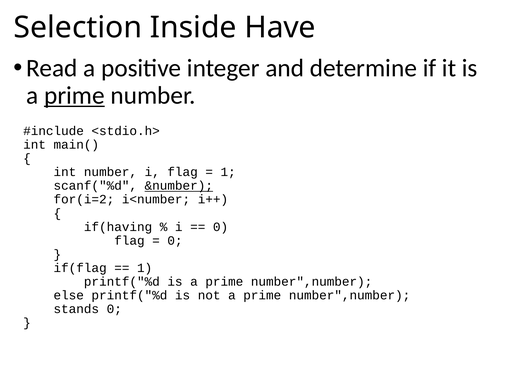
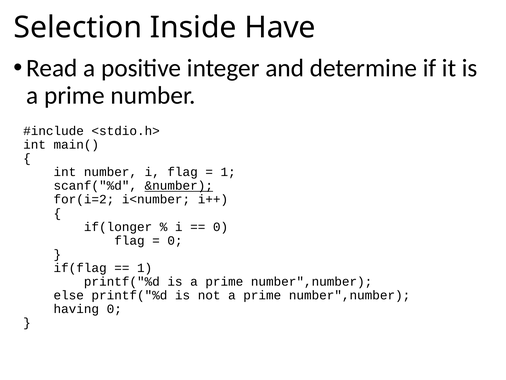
prime underline: present -> none (74, 95)
if(having: if(having -> if(longer (118, 227)
stands: stands -> having (76, 309)
